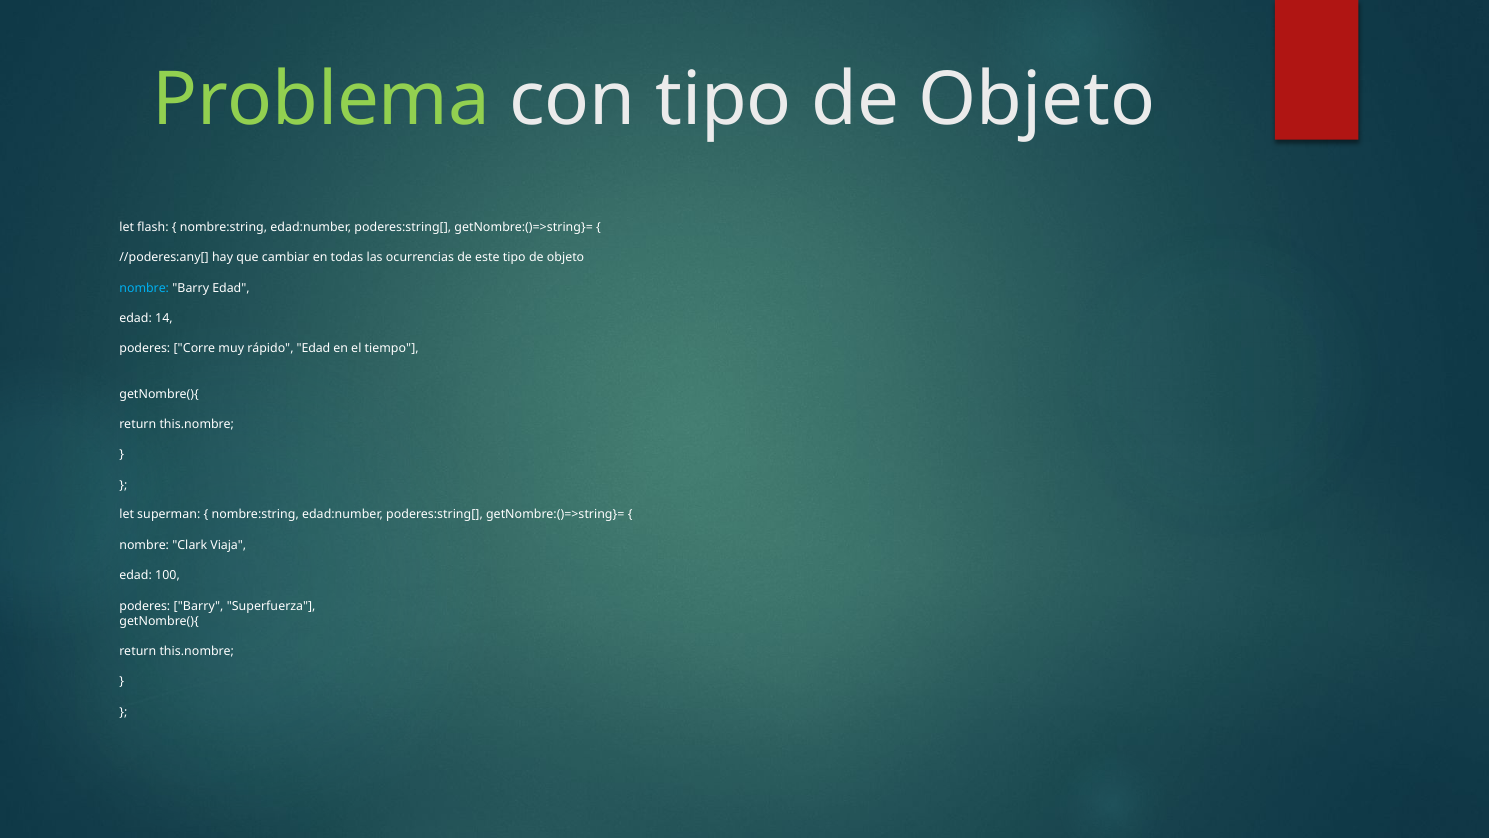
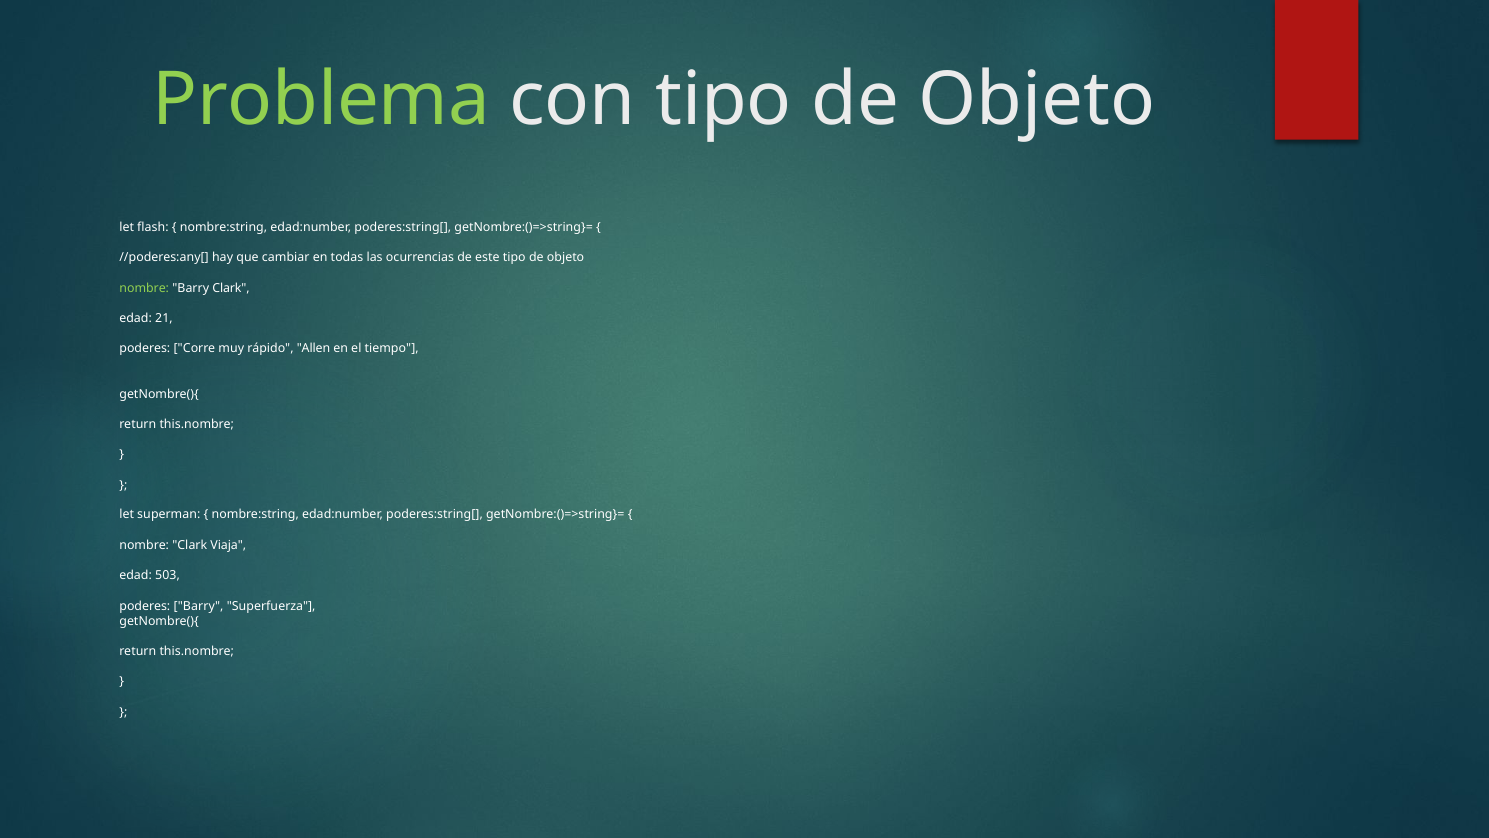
nombre colour: light blue -> light green (144, 288)
Barry Edad: Edad -> Clark (231, 288)
14: 14 -> 21 (164, 318)
rápido Edad: Edad -> Allen (313, 349)
100: 100 -> 503 (168, 575)
